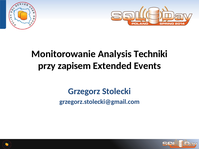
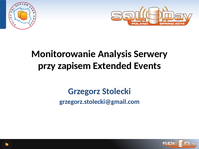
Techniki: Techniki -> Serwery (151, 54)
